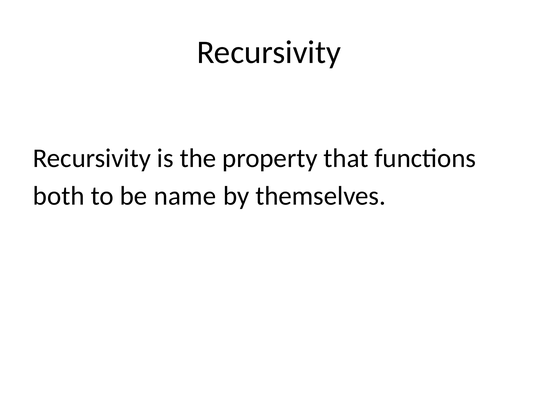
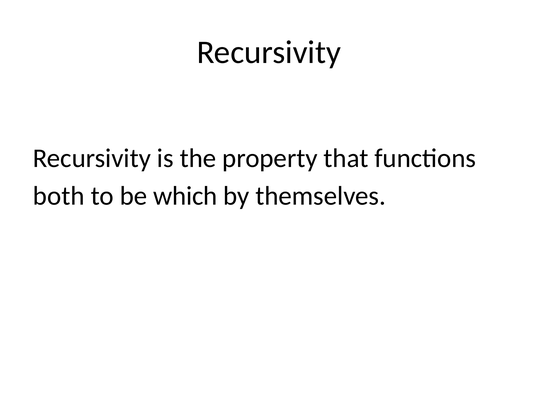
name: name -> which (185, 196)
